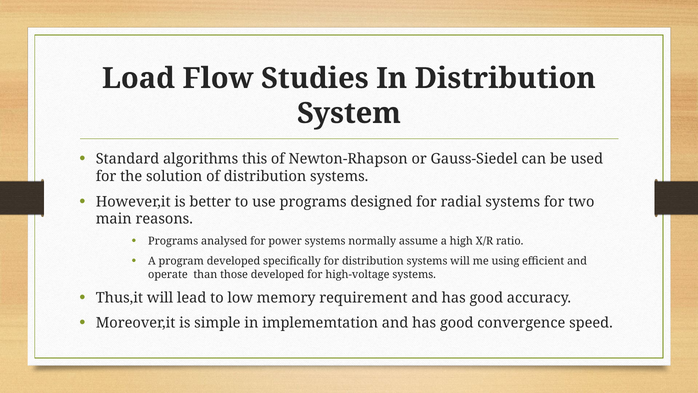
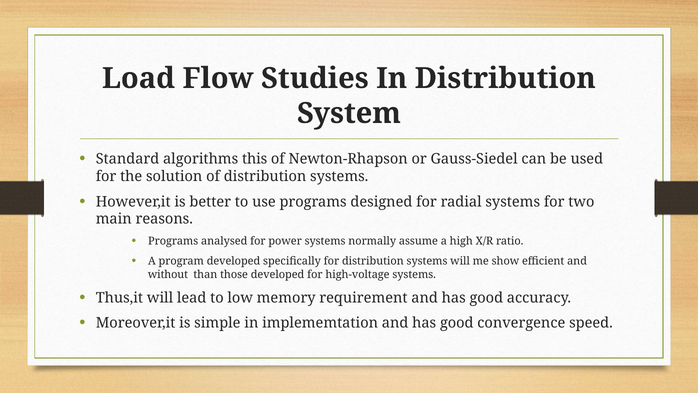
using: using -> show (505, 261)
operate: operate -> without (168, 274)
